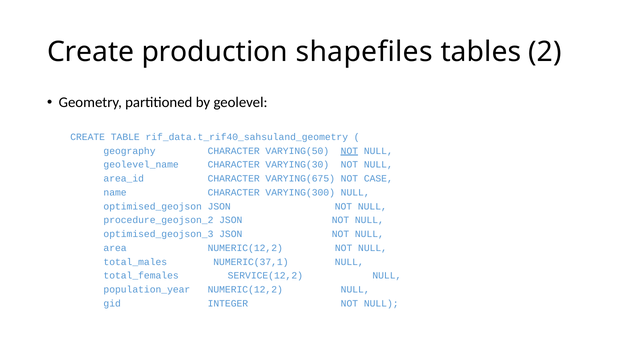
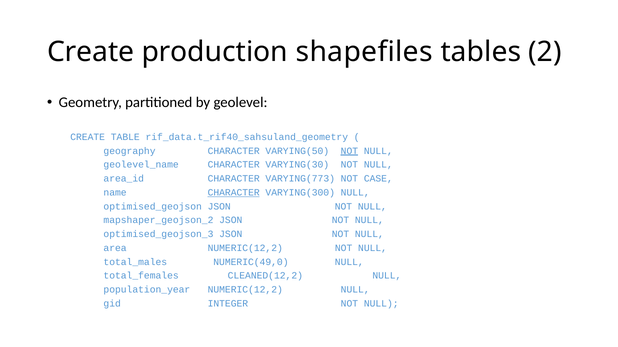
VARYING(675: VARYING(675 -> VARYING(773 (300, 179)
CHARACTER underline: none -> present (234, 193)
procedure_geojson_2: procedure_geojson_2 -> mapshaper_geojson_2 (158, 221)
NUMERIC(37,1: NUMERIC(37,1 -> NUMERIC(49,0 (251, 262)
SERVICE(12,2: SERVICE(12,2 -> CLEANED(12,2 (265, 276)
